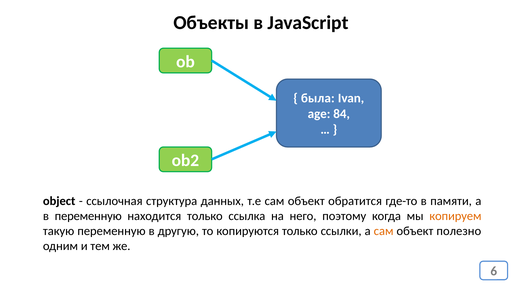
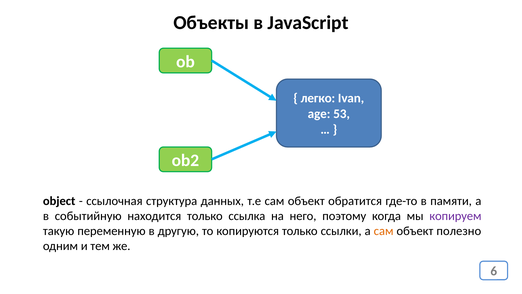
была: была -> легко (318, 98)
84: 84 -> 53 (342, 114)
в переменную: переменную -> событийную (88, 216)
копируем colour: orange -> purple (455, 216)
